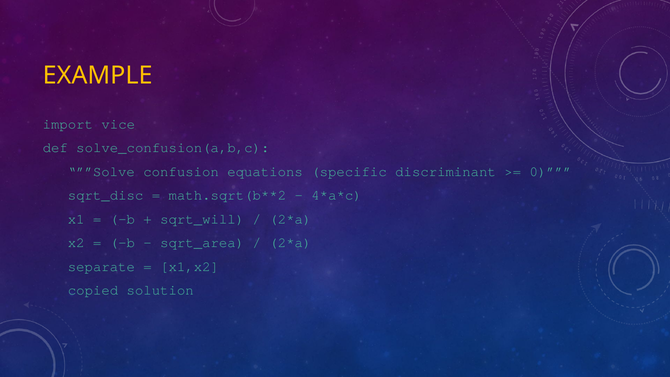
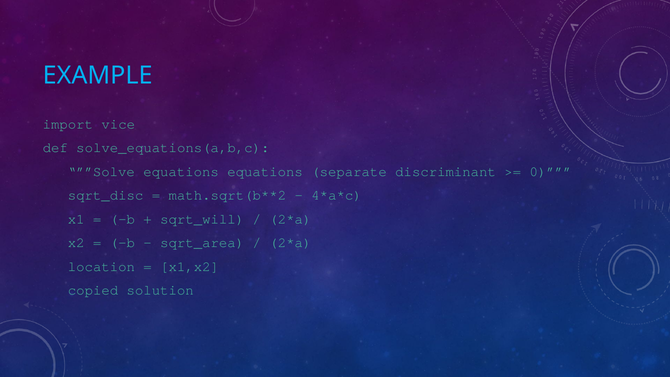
EXAMPLE colour: yellow -> light blue (98, 75)
solve_confusion(a,b,c: solve_confusion(a,b,c -> solve_equations(a,b,c (173, 148)
””Solve confusion: confusion -> equations (181, 171)
specific: specific -> separate (349, 171)
separate: separate -> location (101, 266)
